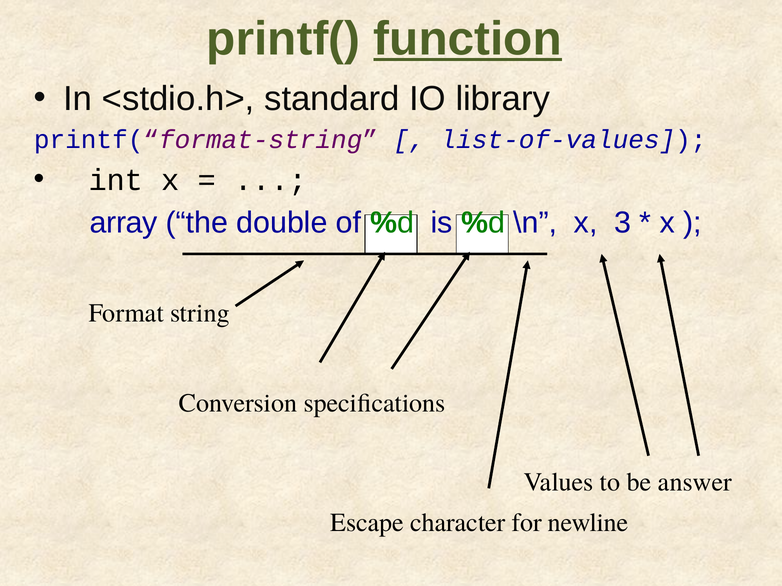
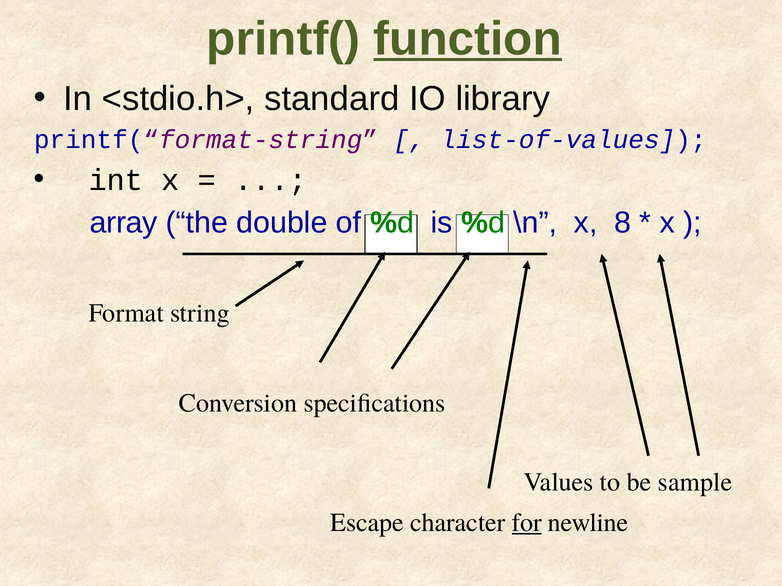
3: 3 -> 8 (623, 223)
answer: answer -> sample (695, 483)
for underline: none -> present (527, 523)
